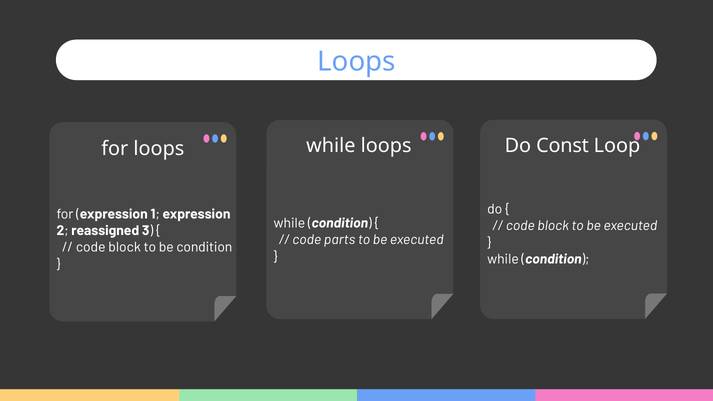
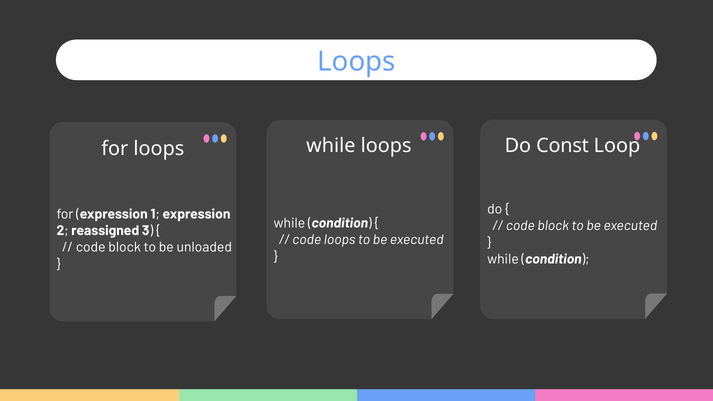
code parts: parts -> loops (340, 240)
be condition: condition -> unloaded (204, 247)
